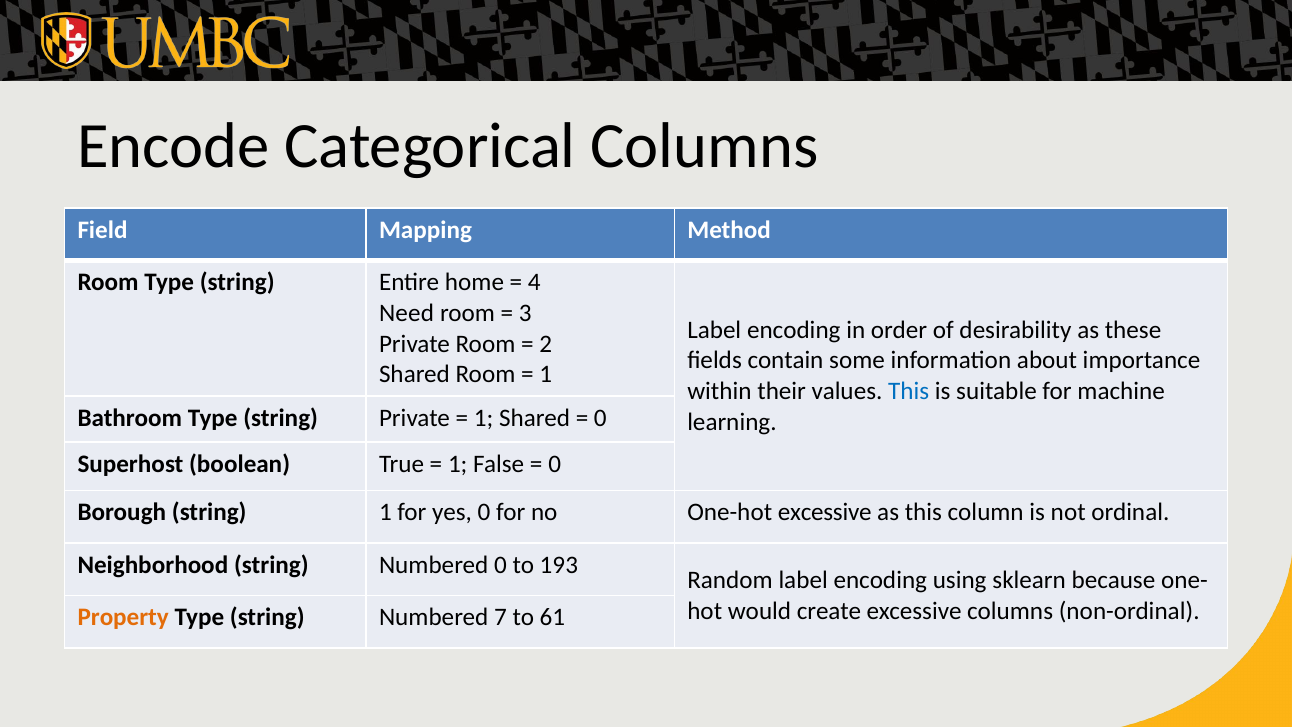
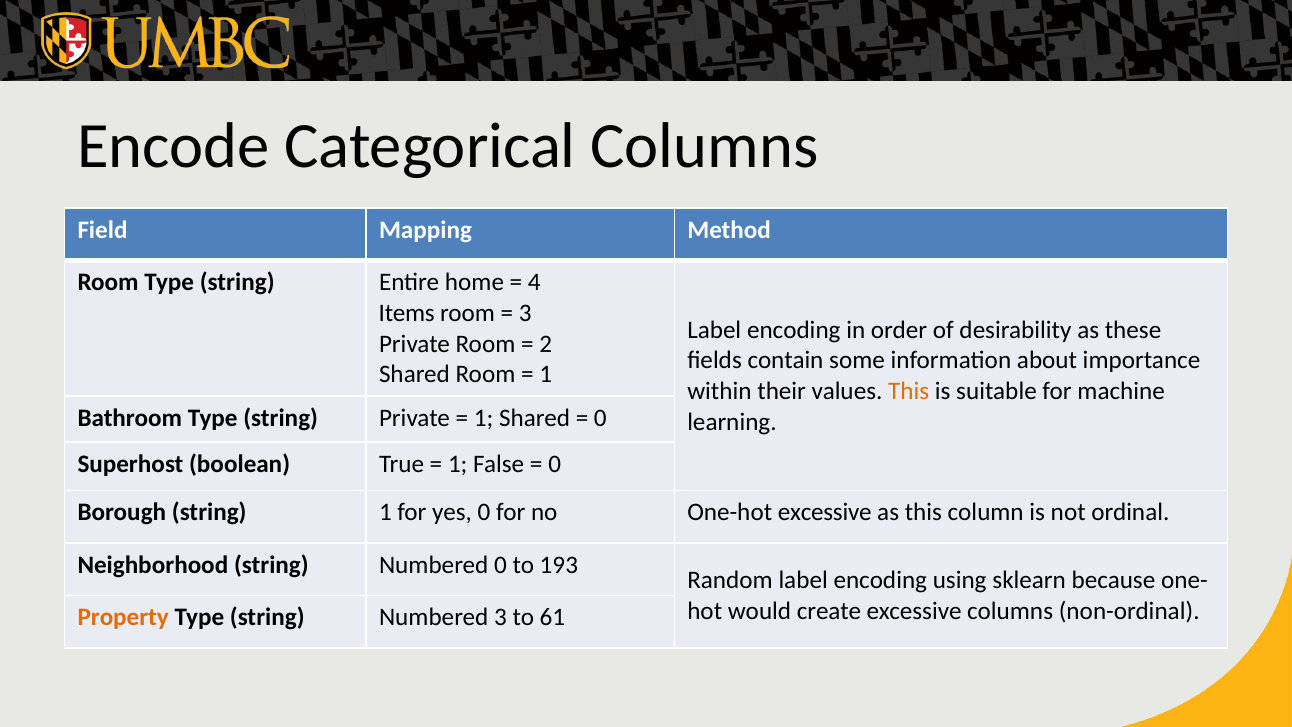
Need: Need -> Items (407, 313)
This colour: blue -> orange (909, 391)
Numbered 7: 7 -> 3 (501, 617)
